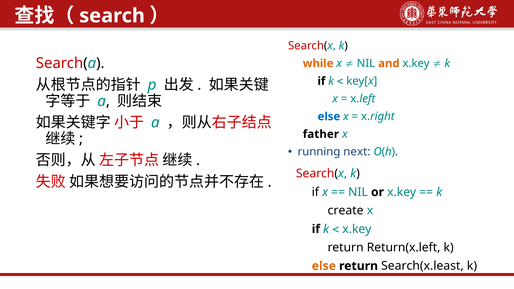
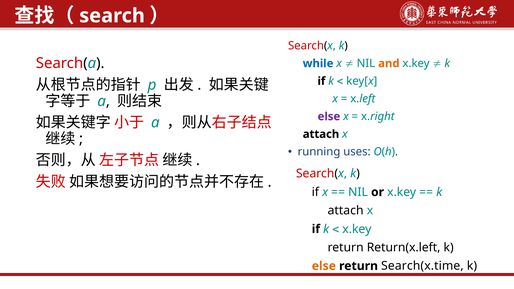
while colour: orange -> blue (318, 63)
else colour: blue -> purple (329, 117)
father: father -> attach (321, 134)
next: next -> uses (357, 152)
create: create -> attach (346, 211)
Search(x.least: Search(x.least -> Search(x.time (422, 266)
